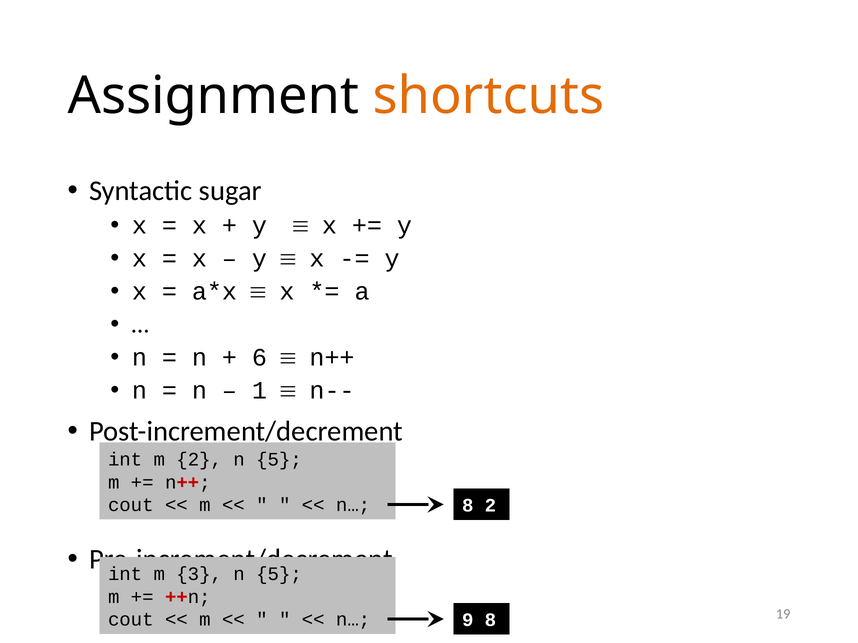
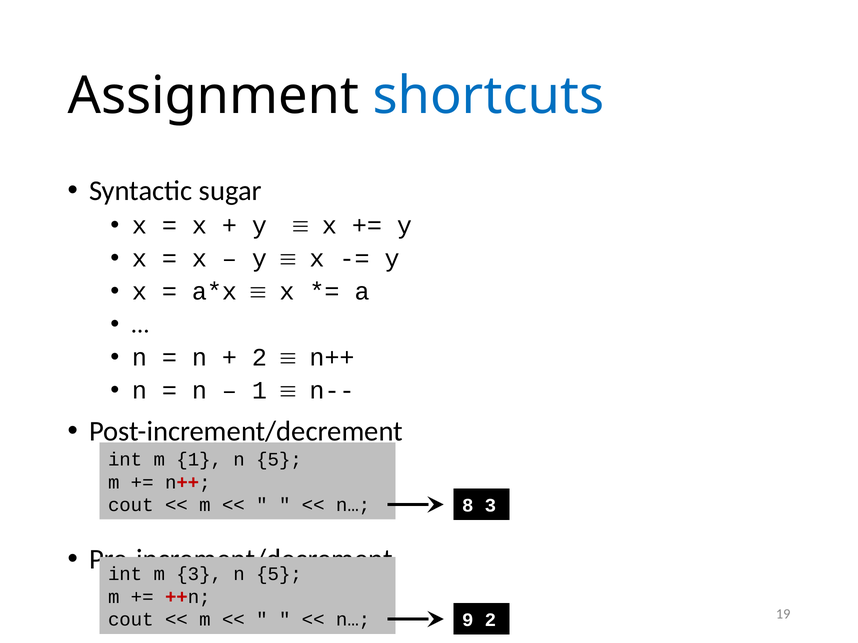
shortcuts colour: orange -> blue (488, 96)
6: 6 -> 2 (259, 358)
m 2: 2 -> 1 (199, 460)
8 2: 2 -> 3 (490, 506)
9 8: 8 -> 2 (490, 621)
